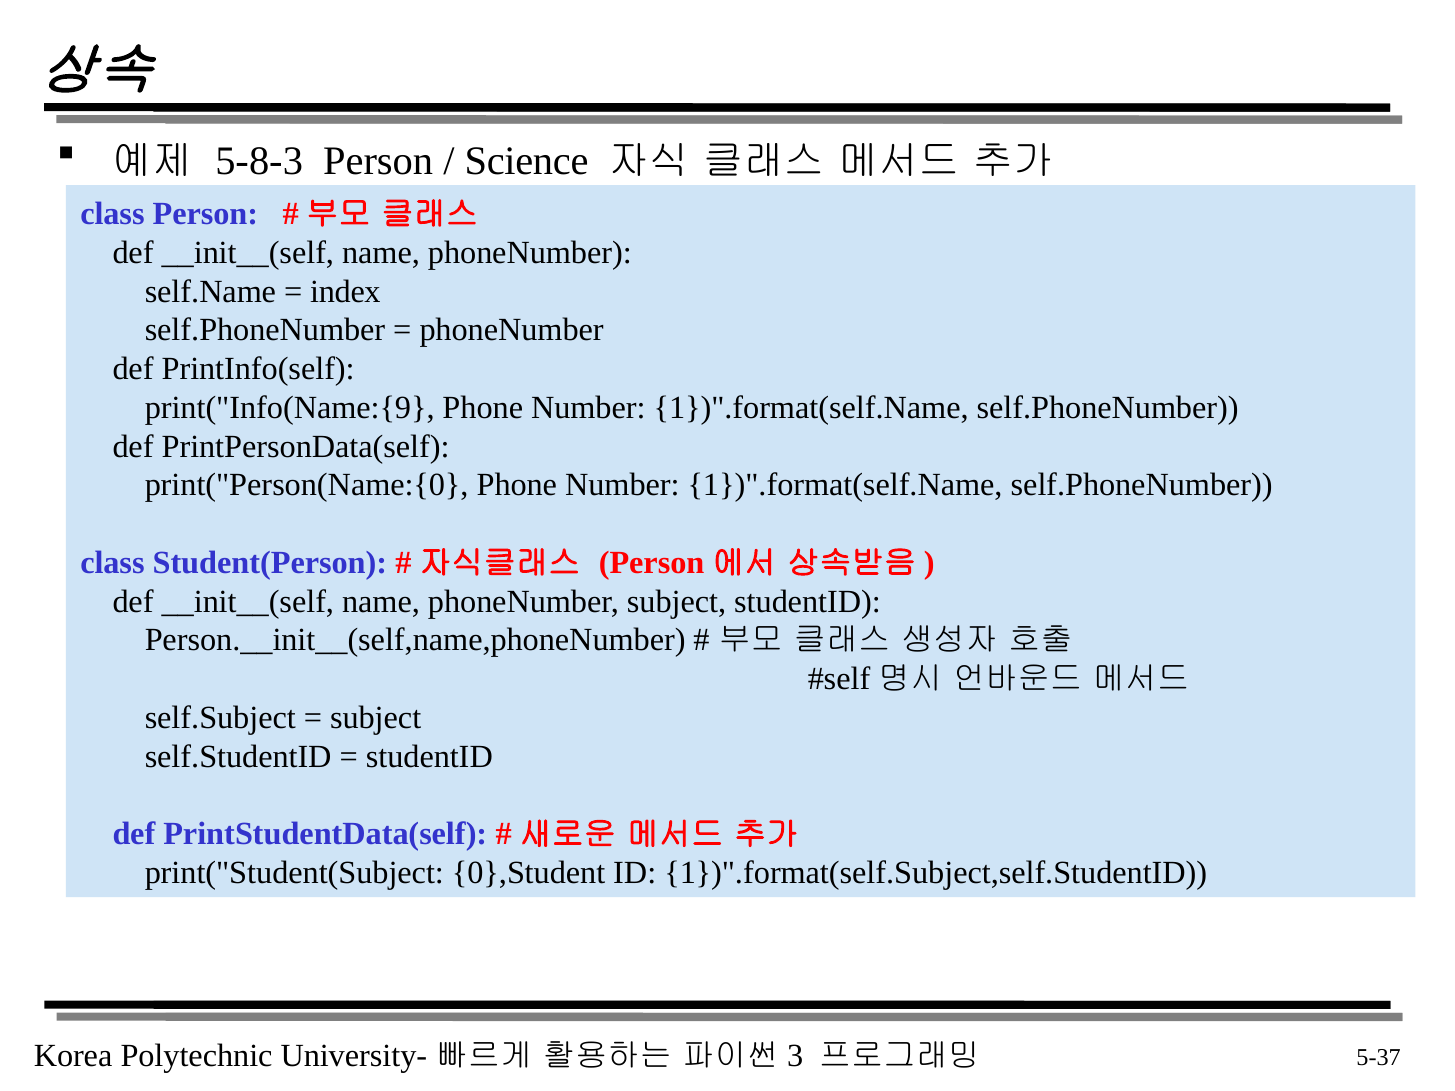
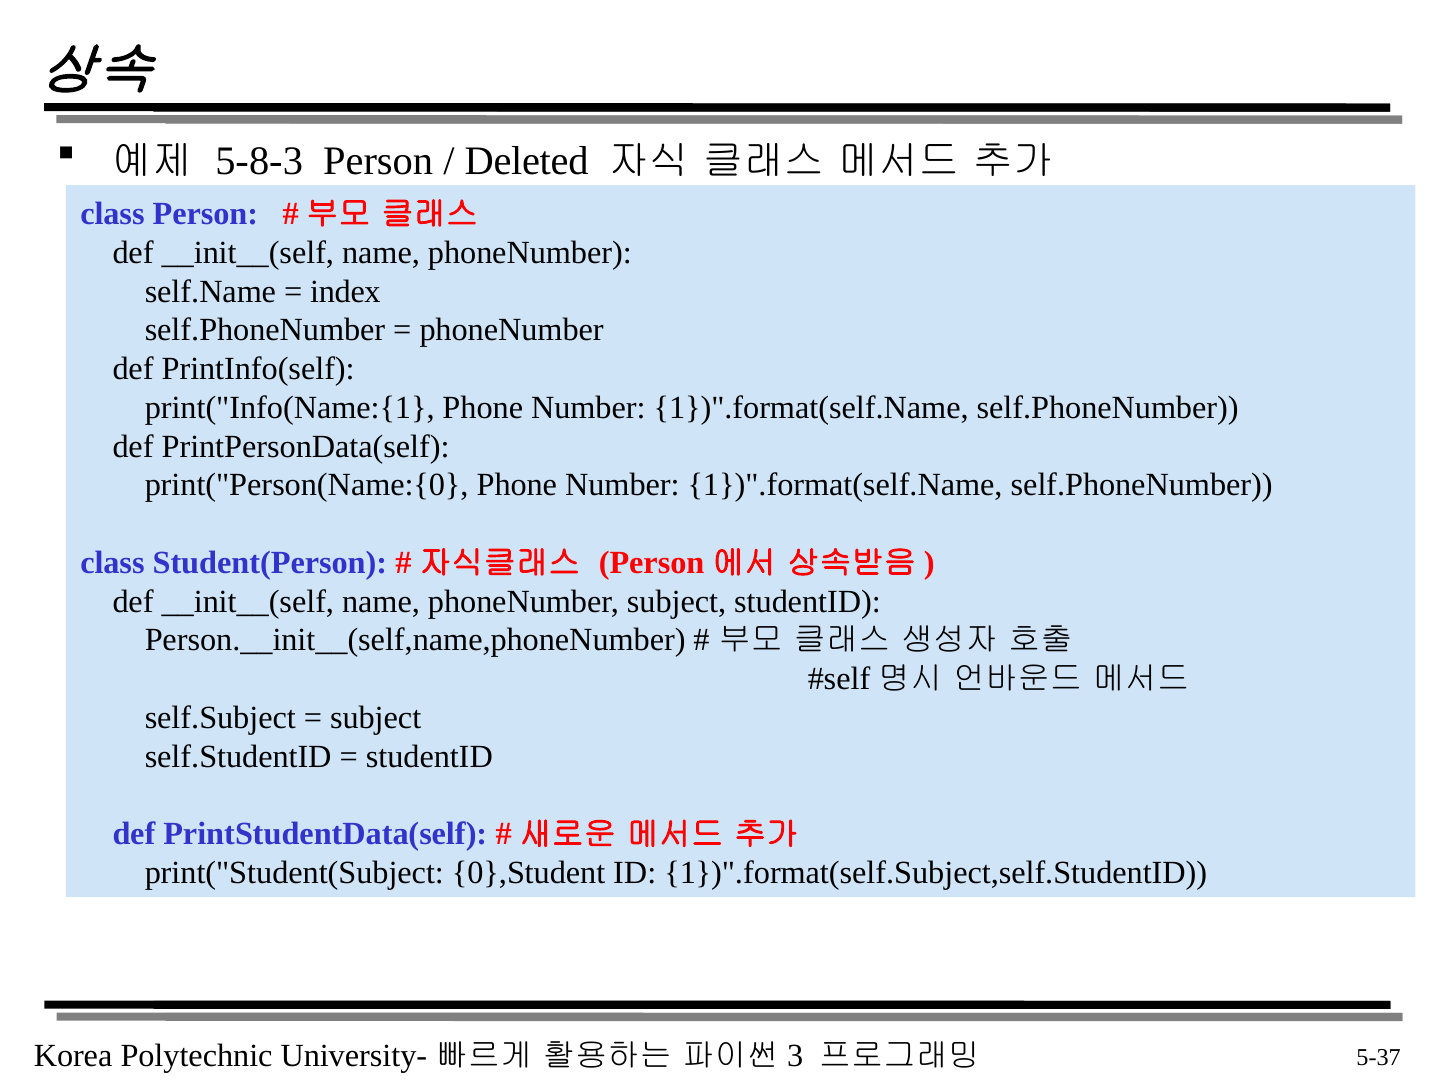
Science: Science -> Deleted (527, 161)
print("Info(Name:{9: print("Info(Name:{9 -> print("Info(Name:{1 (290, 408)
